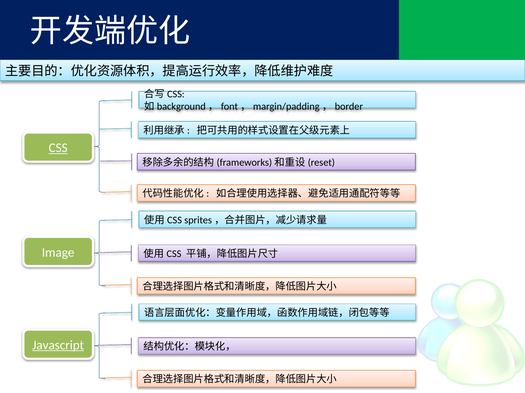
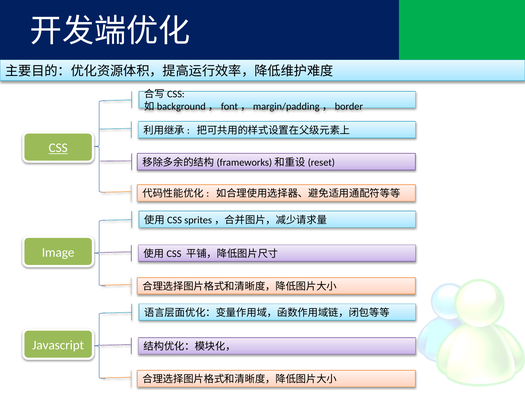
Javascript underline: present -> none (58, 346)
